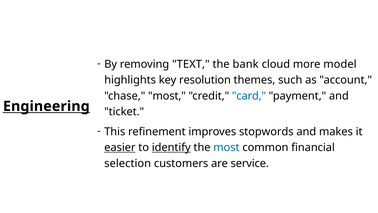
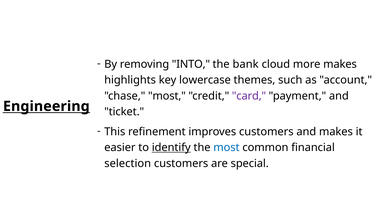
TEXT: TEXT -> INTO (191, 64)
more model: model -> makes (340, 64)
resolution: resolution -> lowercase (205, 80)
card colour: blue -> purple (249, 96)
improves stopwords: stopwords -> customers (266, 131)
easier underline: present -> none (120, 147)
service: service -> special (250, 163)
